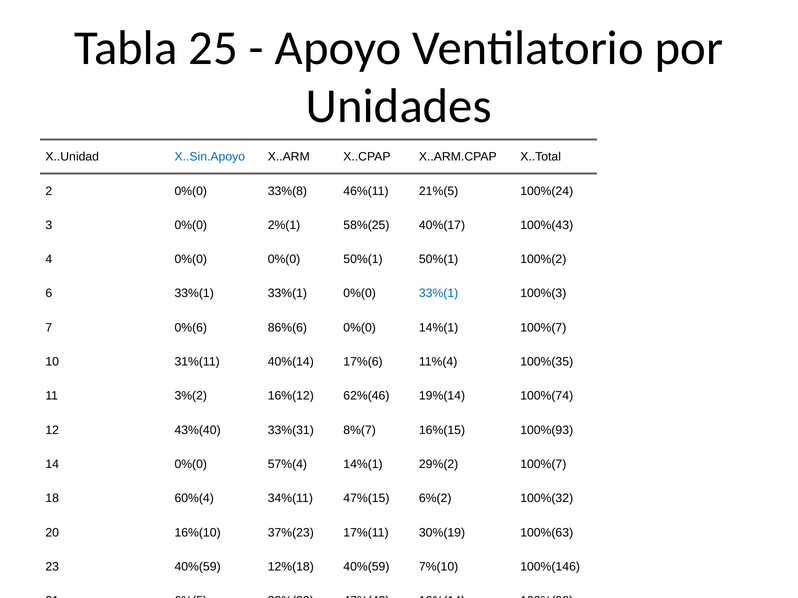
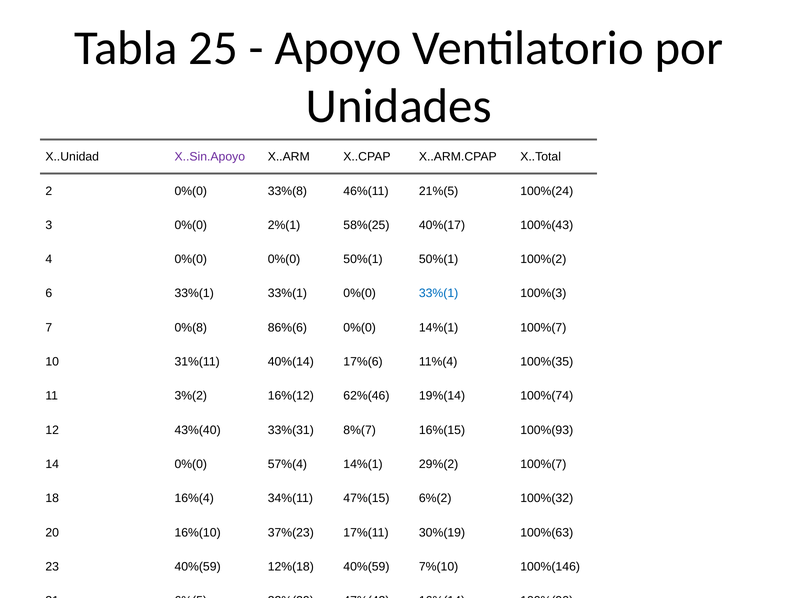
X..Sin.Apoyo colour: blue -> purple (210, 157)
0%(6: 0%(6 -> 0%(8 (191, 328)
60%(4: 60%(4 -> 16%(4 (194, 499)
